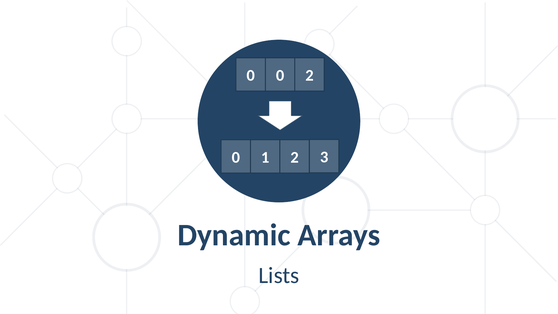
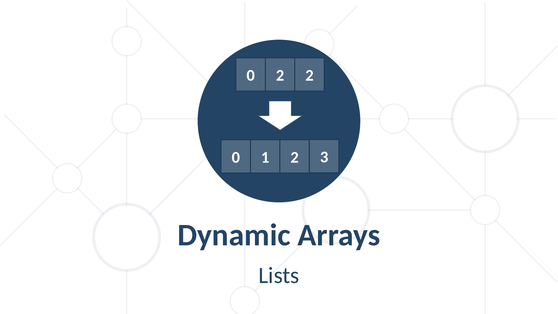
0 0: 0 -> 2 (280, 76)
